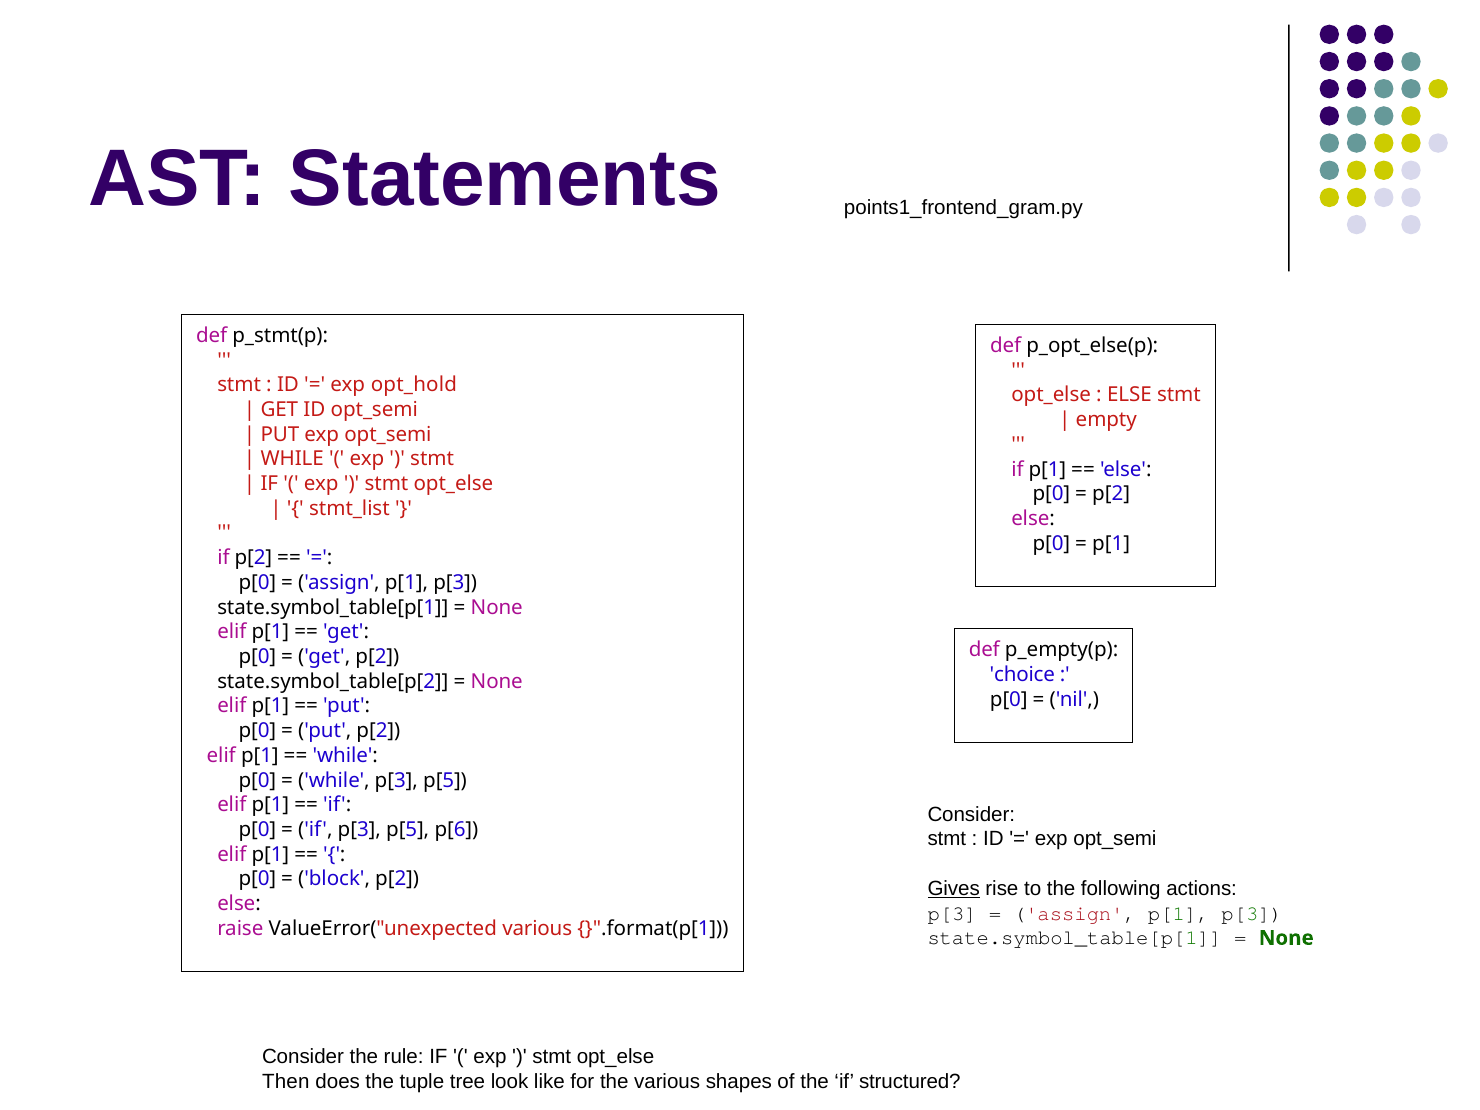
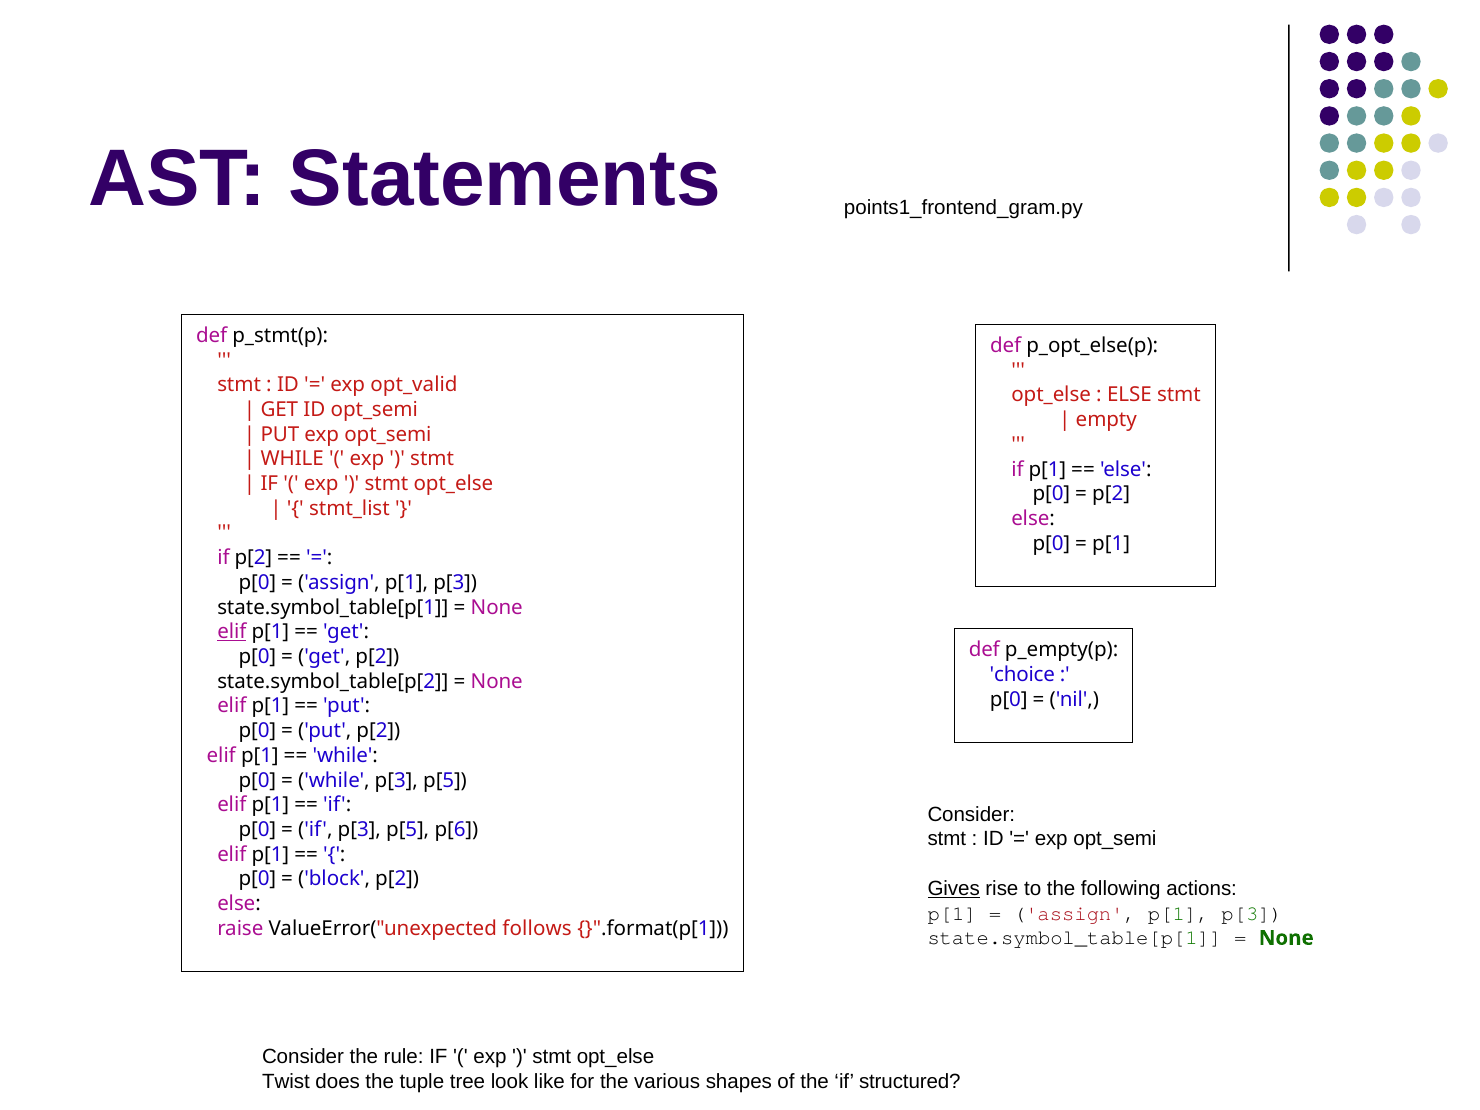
opt_hold: opt_hold -> opt_valid (414, 385)
elif underline: none -> present (232, 632)
p[3: p[3 -> p[1 (952, 913)
ValueError("unexpected various: various -> follows (537, 928)
Then: Then -> Twist (286, 1082)
